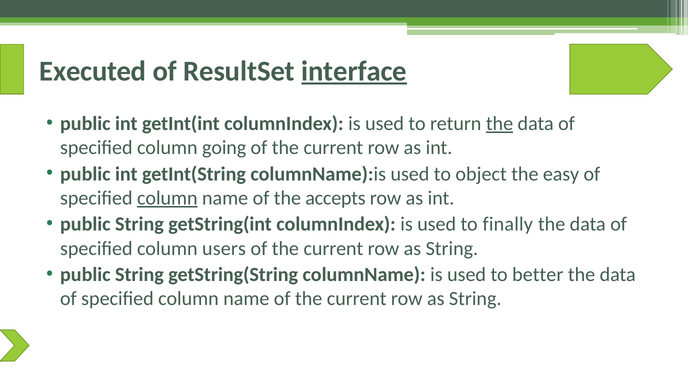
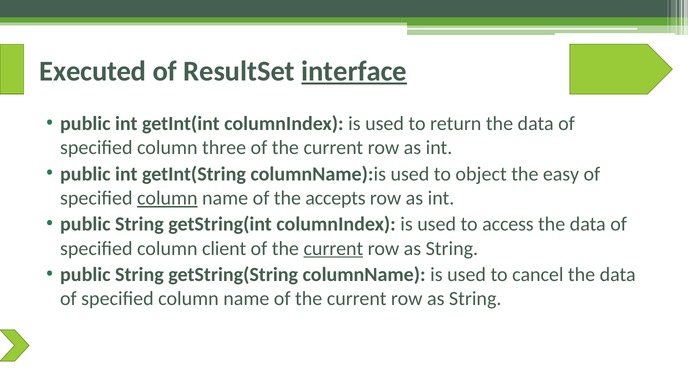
the underline: present -> none (500, 124)
going: going -> three (224, 148)
finally: finally -> access (508, 224)
users: users -> client (224, 248)
current underline: none -> present (333, 248)
better: better -> cancel (538, 275)
